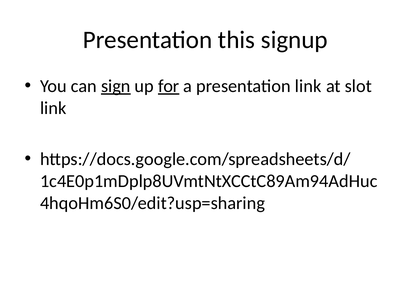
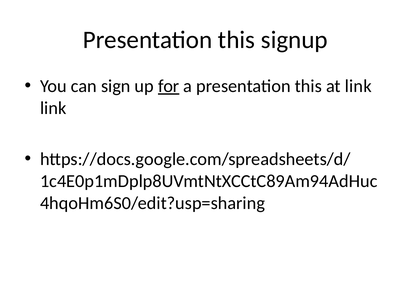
sign underline: present -> none (116, 86)
a presentation link: link -> this (308, 86)
at slot: slot -> link (358, 86)
